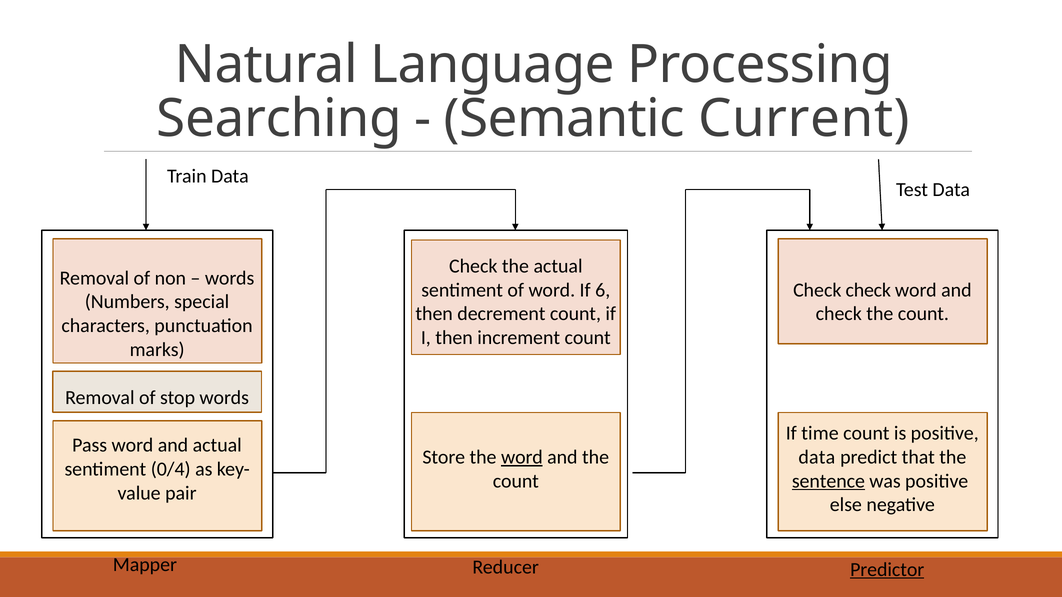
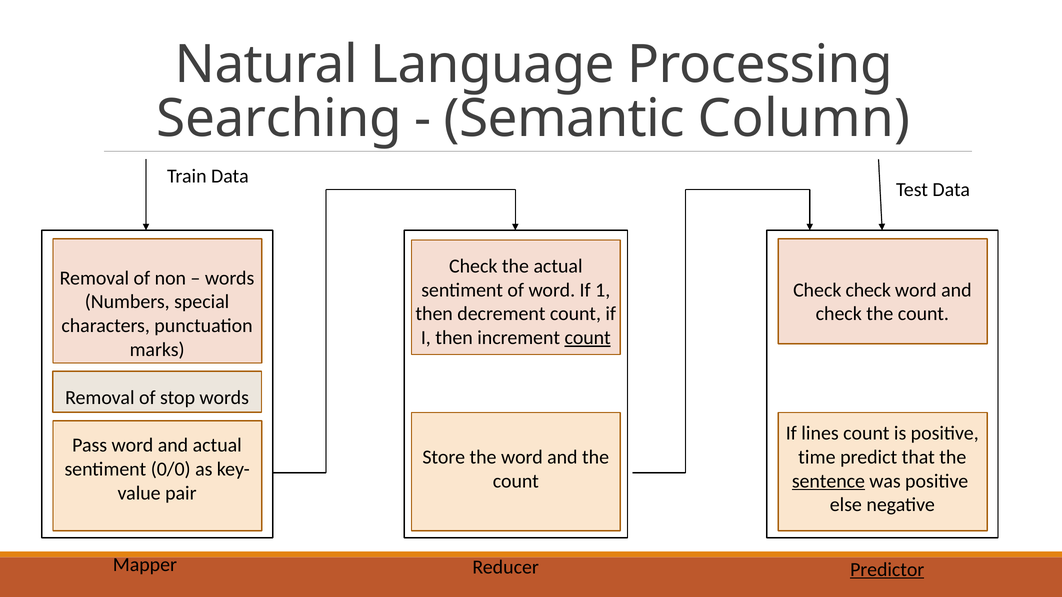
Current: Current -> Column (804, 119)
6: 6 -> 1 (603, 290)
count underline: none -> present (588, 338)
time: time -> lines (820, 434)
word underline: present -> none (522, 457)
data: data -> time (817, 457)
0/4: 0/4 -> 0/0 (171, 469)
